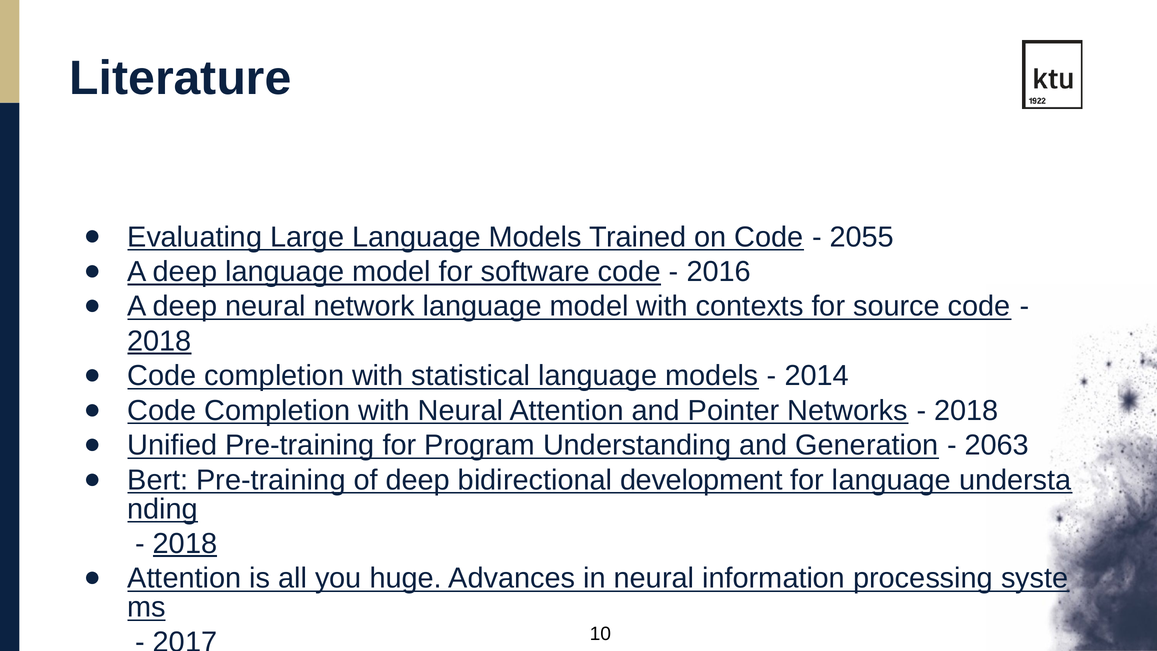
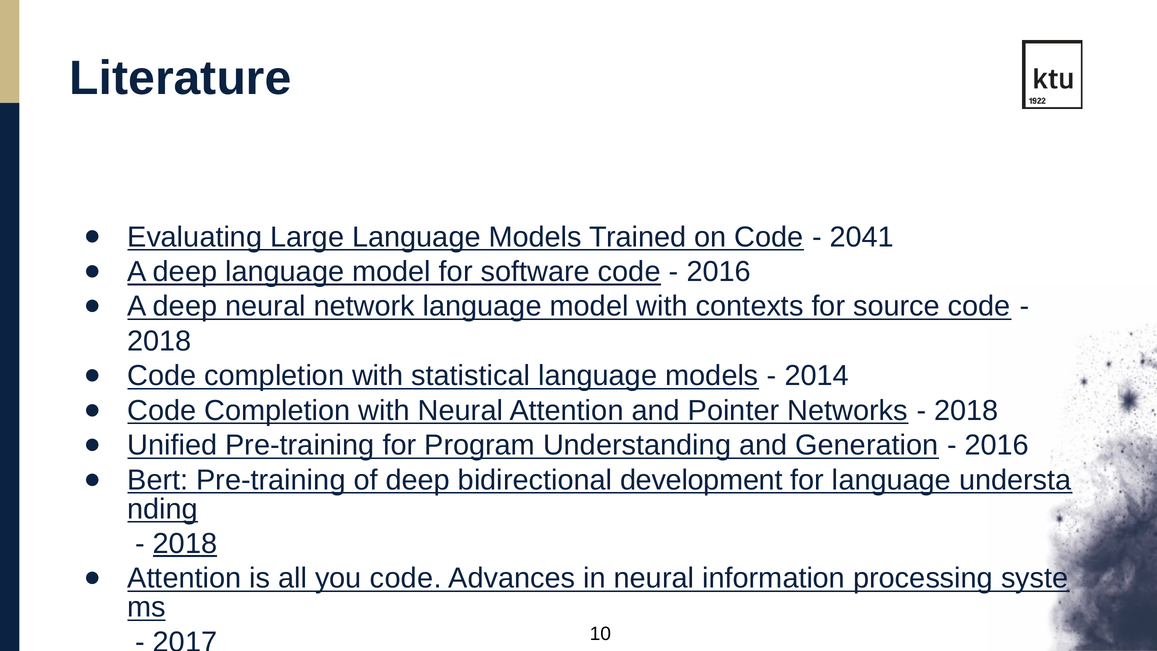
2055: 2055 -> 2041 (862, 237)
2018 underline: present -> none (159, 341)
2063: 2063 -> 2016 (997, 445)
you huge: huge -> code (406, 578)
